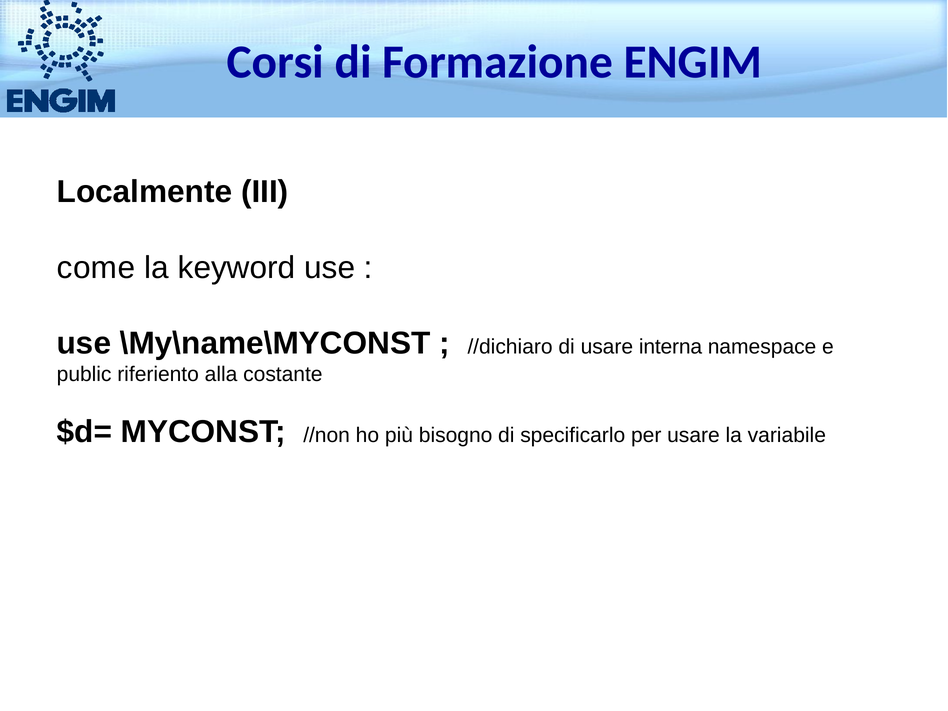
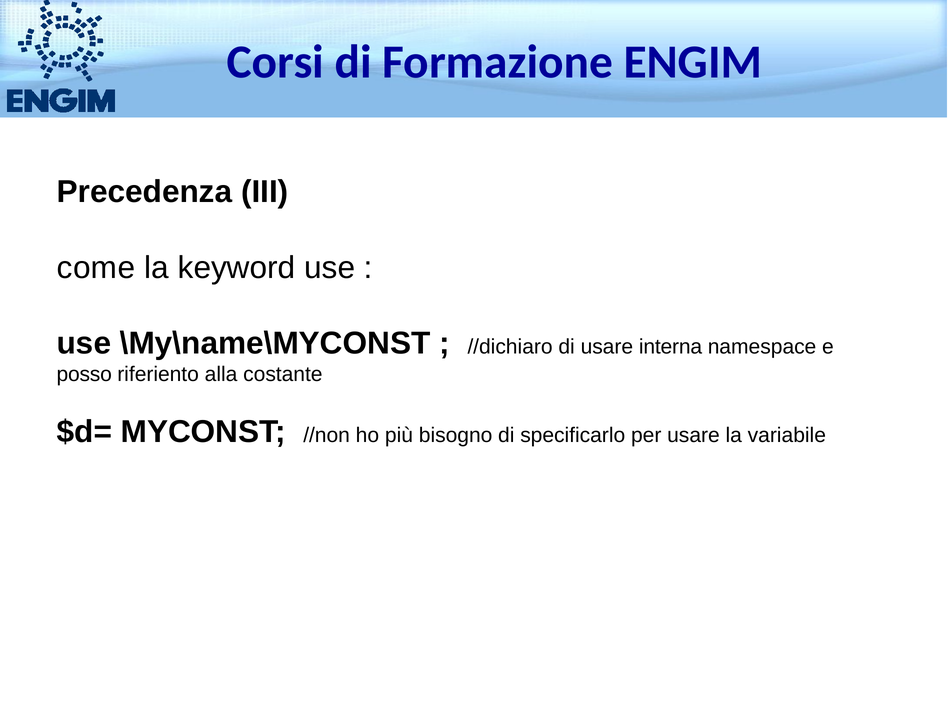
Localmente: Localmente -> Precedenza (145, 192)
public: public -> posso (84, 374)
